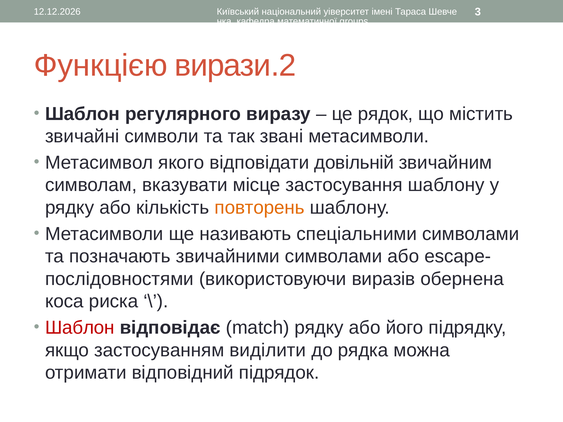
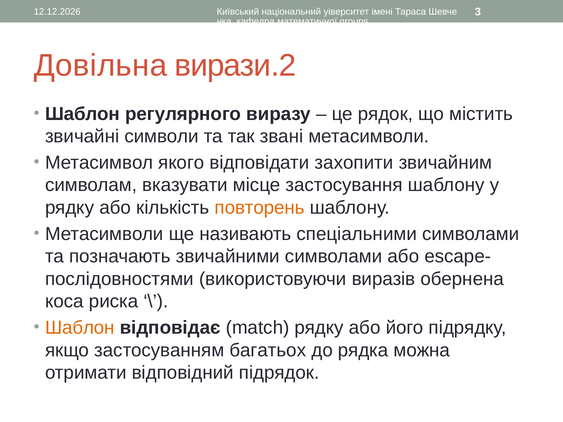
Функцією: Функцією -> Довільна (100, 66)
довільній: довільній -> захопити (354, 163)
Шаблон colour: red -> orange (80, 328)
виділити: виділити -> багатьох (268, 350)
